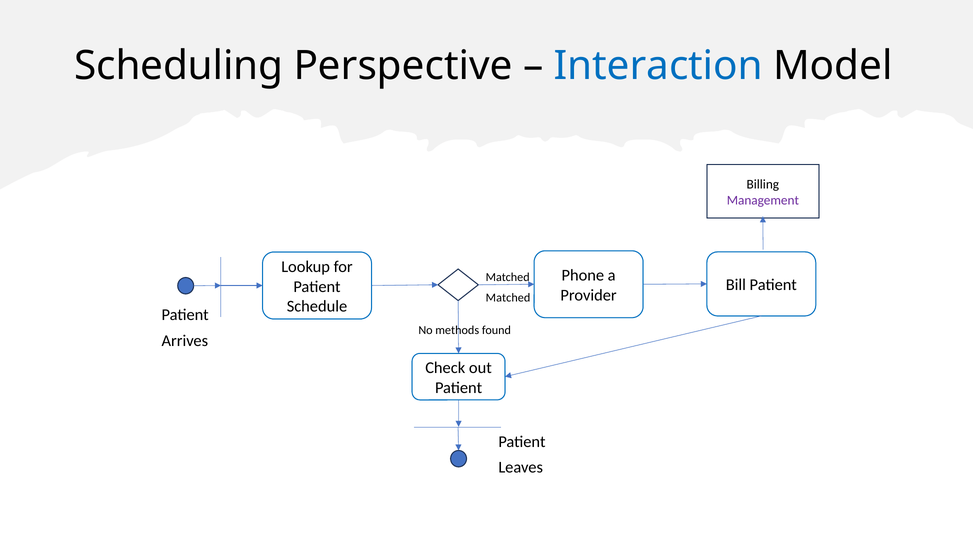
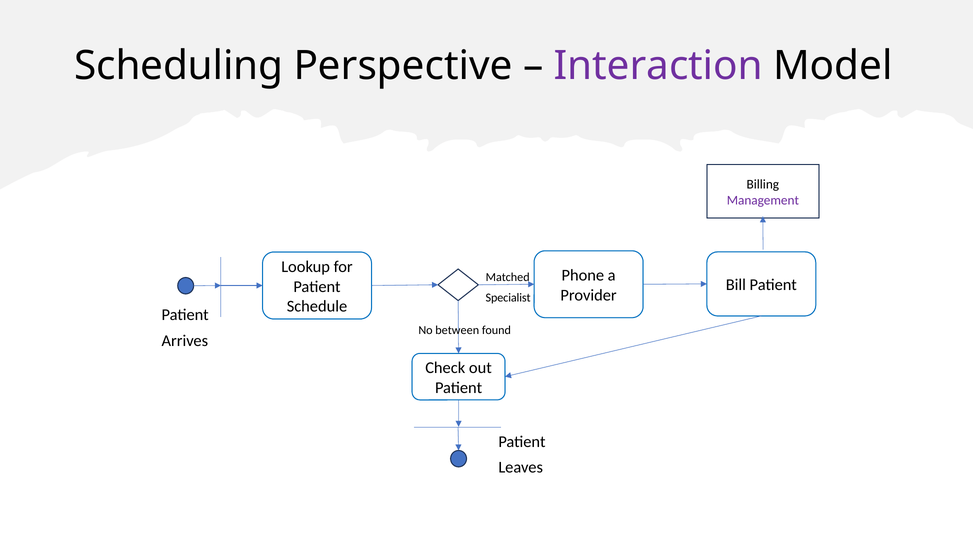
Interaction colour: blue -> purple (658, 66)
Matched: Matched -> Specialist (508, 297)
methods: methods -> between (457, 330)
